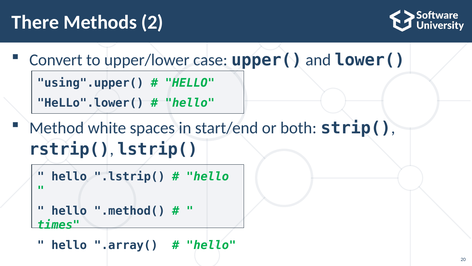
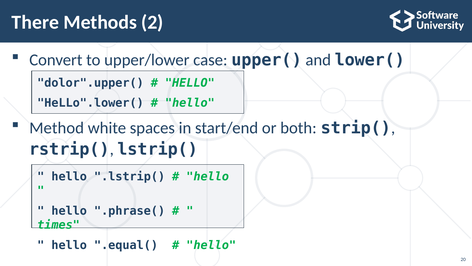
using".upper(: using".upper( -> dolor".upper( (90, 83)
.method(: .method( -> .phrase( (130, 210)
.array(: .array( -> .equal( (126, 245)
